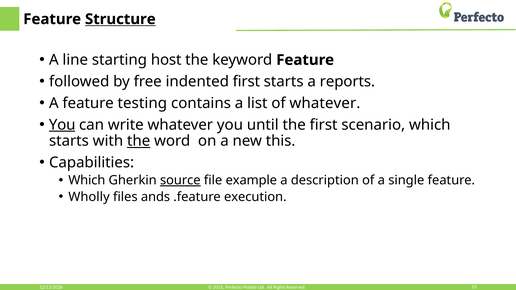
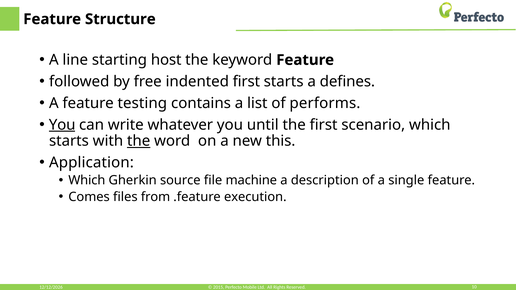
Structure underline: present -> none (120, 19)
reports: reports -> defines (347, 82)
of whatever: whatever -> performs (325, 103)
Capabilities: Capabilities -> Application (91, 163)
source underline: present -> none (180, 180)
example: example -> machine (251, 180)
Wholly: Wholly -> Comes (89, 197)
ands: ands -> from (156, 197)
